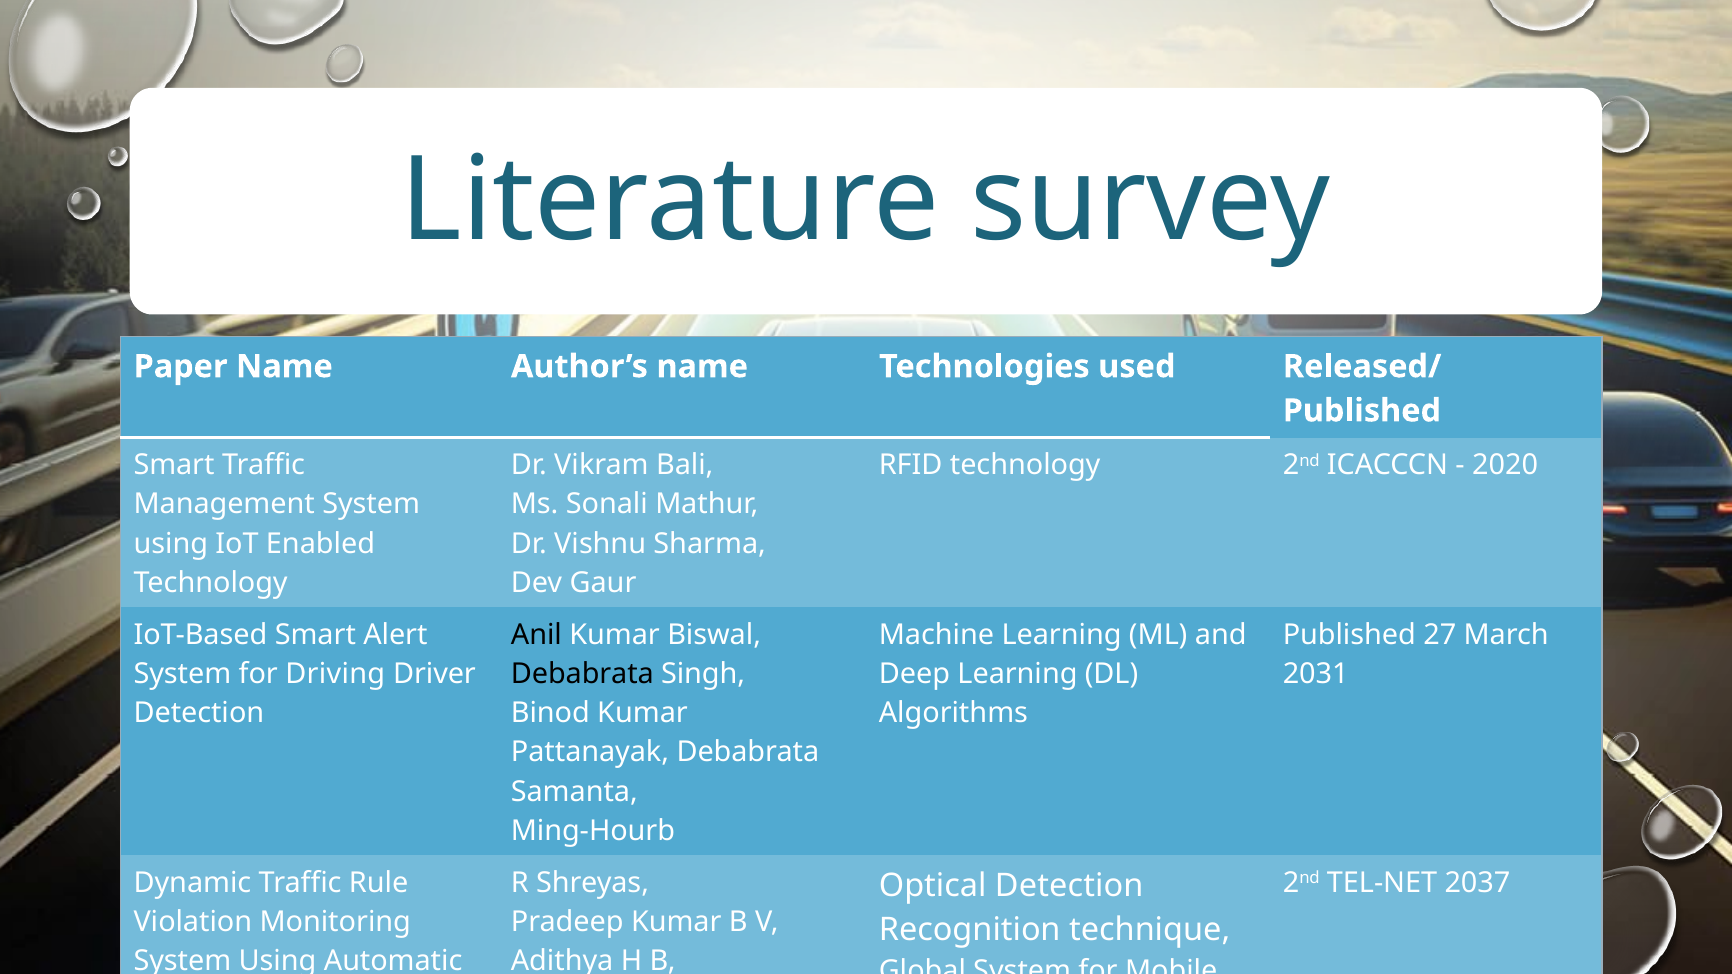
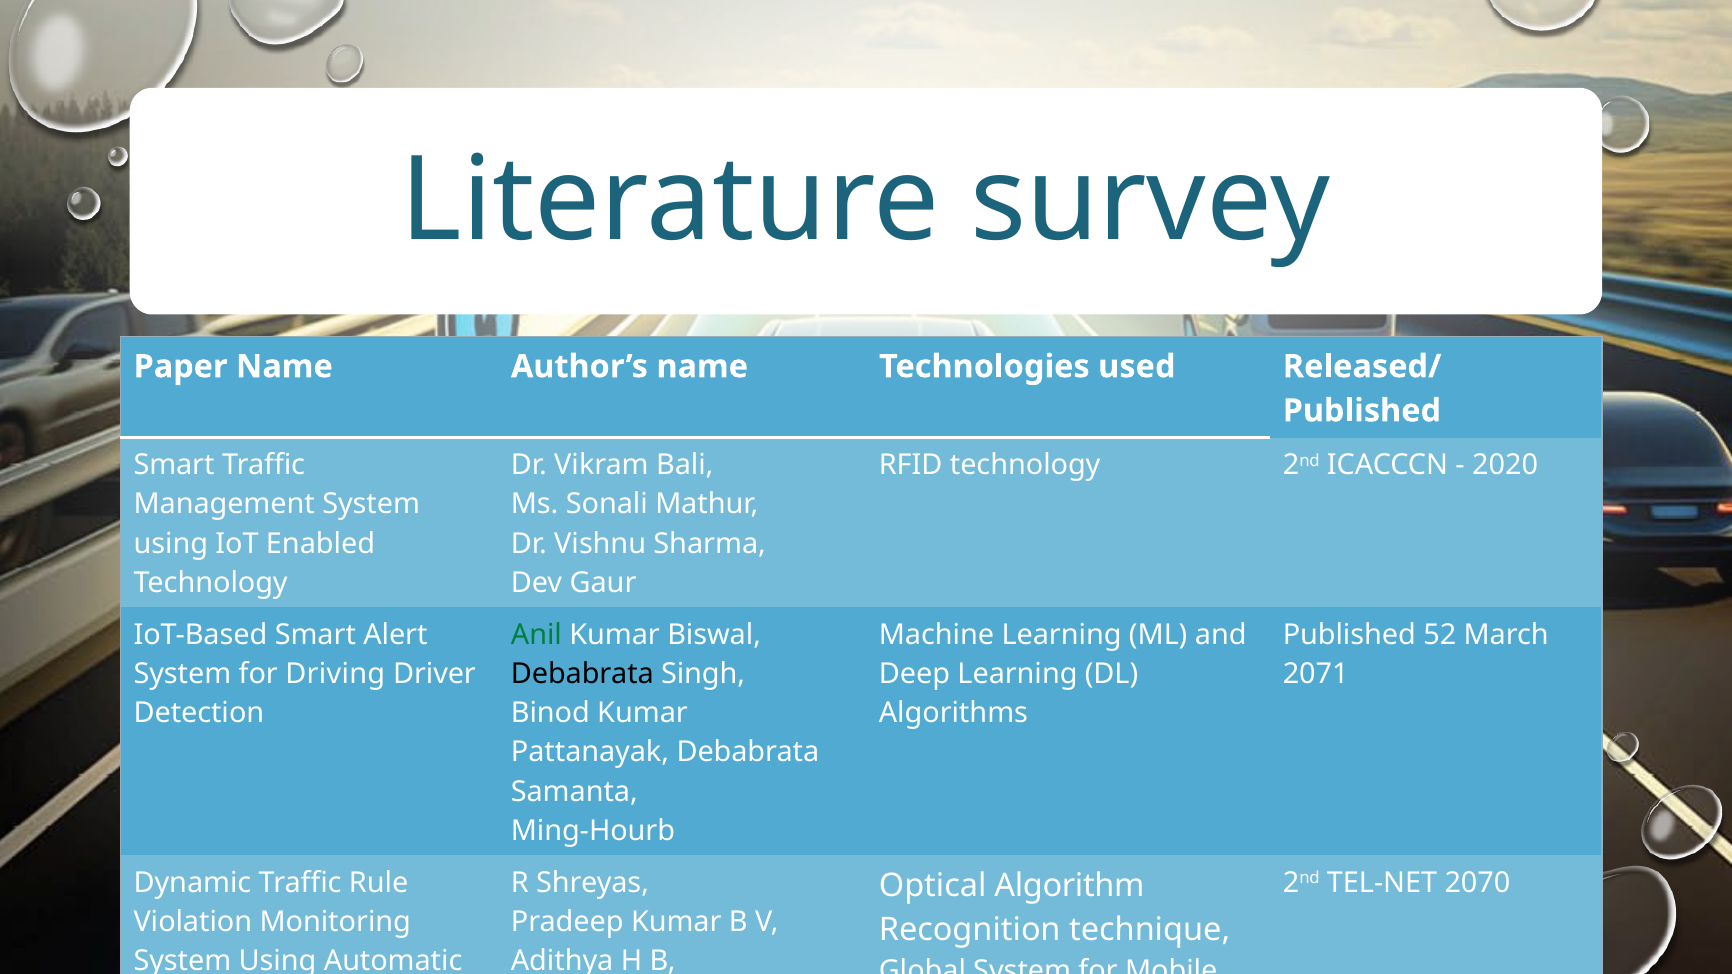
Anil colour: black -> green (536, 635)
27: 27 -> 52 (1440, 635)
2031: 2031 -> 2071 (1316, 674)
2037: 2037 -> 2070 (1477, 883)
Optical Detection: Detection -> Algorithm (1069, 886)
